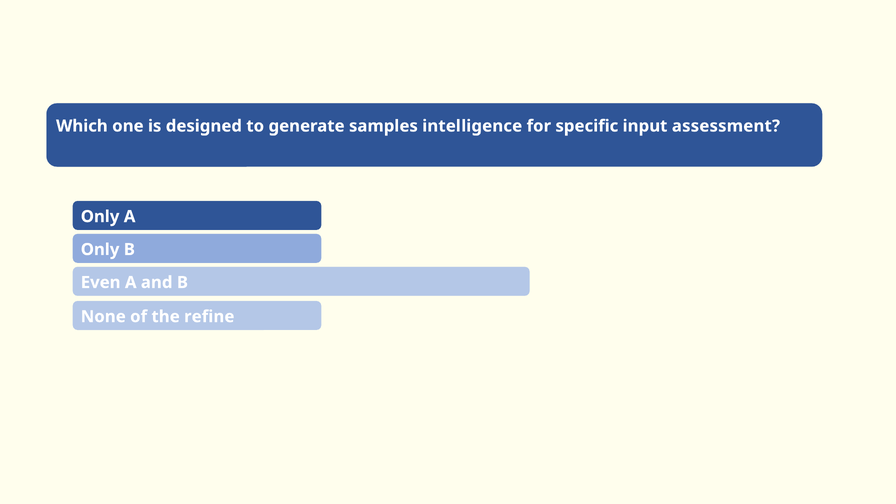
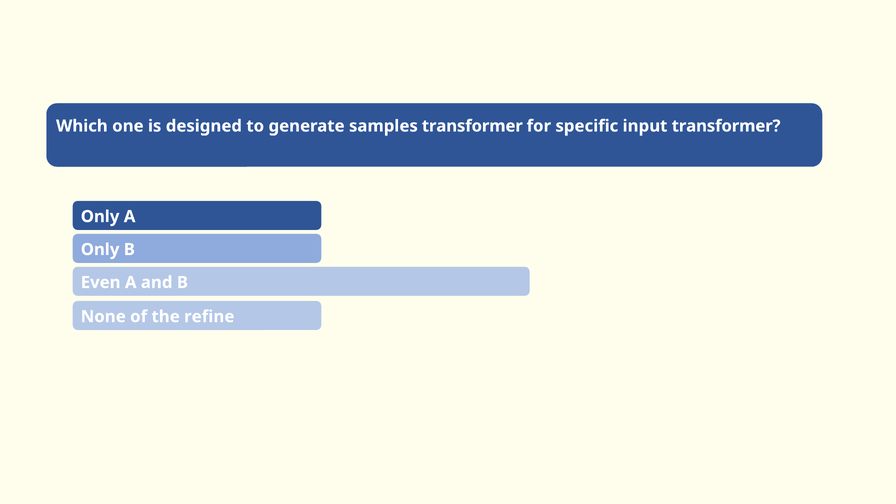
samples intelligence: intelligence -> transformer (472, 126)
input assessment: assessment -> transformer (726, 126)
